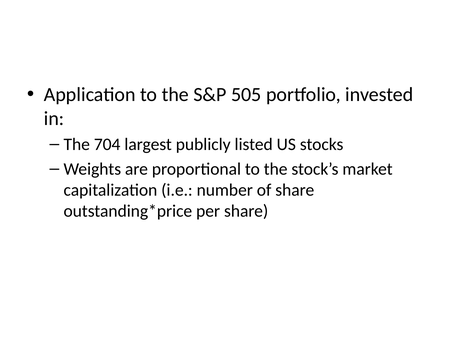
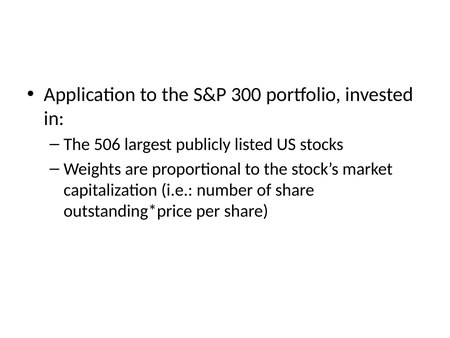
505: 505 -> 300 (246, 94)
704: 704 -> 506 (107, 144)
